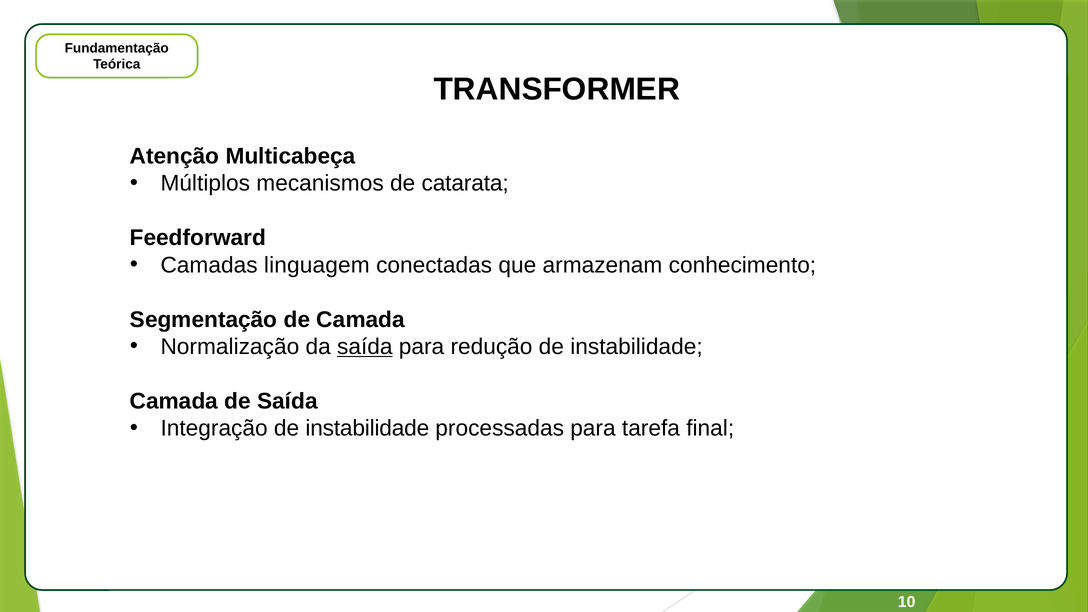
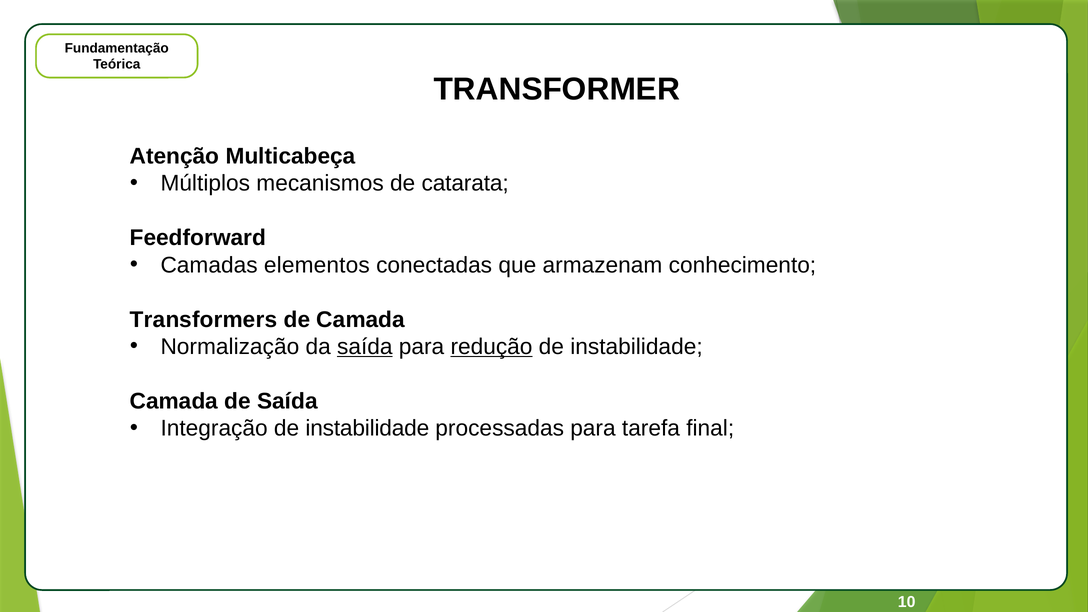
linguagem: linguagem -> elementos (317, 265)
Segmentação: Segmentação -> Transformers (204, 320)
redução underline: none -> present (492, 347)
